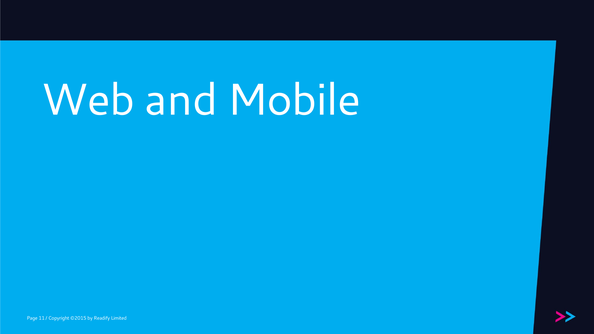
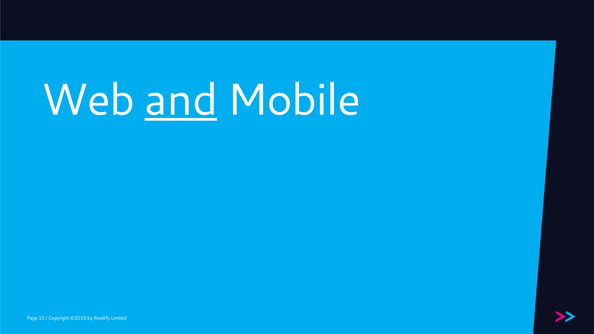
and underline: none -> present (181, 100)
